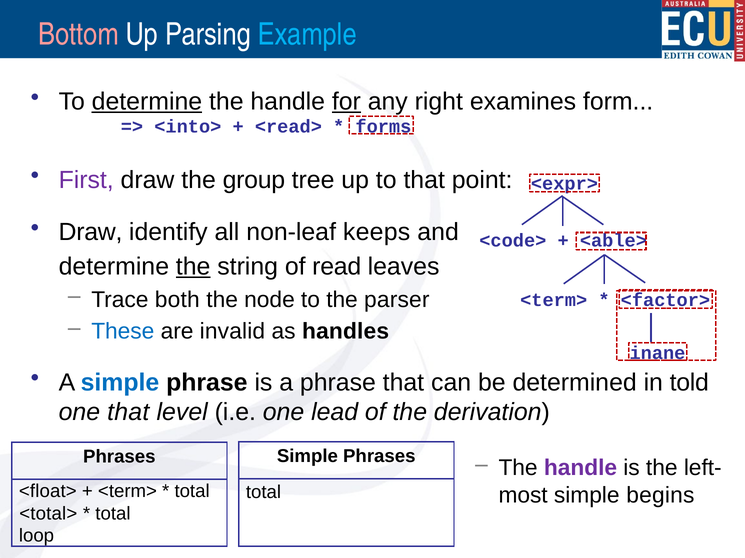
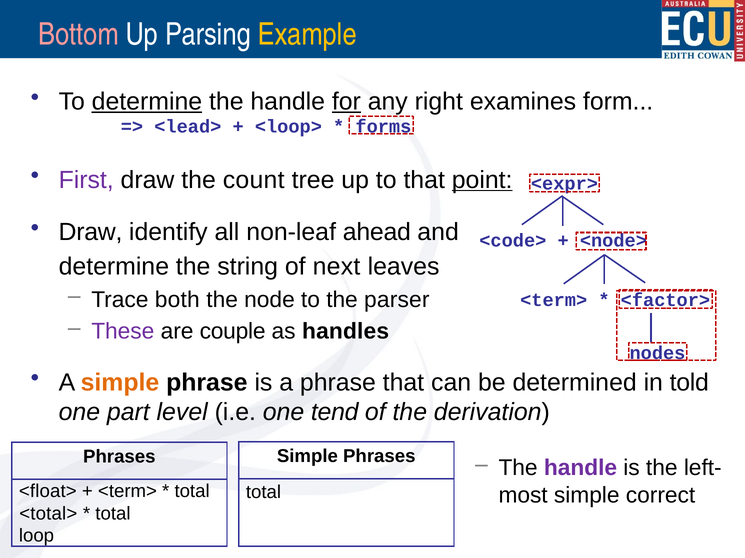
Example colour: light blue -> yellow (307, 34)
<into>: <into> -> <lead> (188, 127)
<read>: <read> -> <loop> (288, 127)
group: group -> count (254, 180)
point underline: none -> present (482, 180)
keeps: keeps -> ahead (377, 232)
<able>: <able> -> <node> (613, 241)
the underline: present -> none (193, 267)
read: read -> next (336, 267)
These colour: blue -> purple (123, 332)
invalid: invalid -> couple (233, 332)
inane: inane -> nodes (657, 354)
simple colour: blue -> orange (120, 383)
one that: that -> part (128, 413)
lead: lead -> tend (335, 413)
begins: begins -> correct (661, 496)
